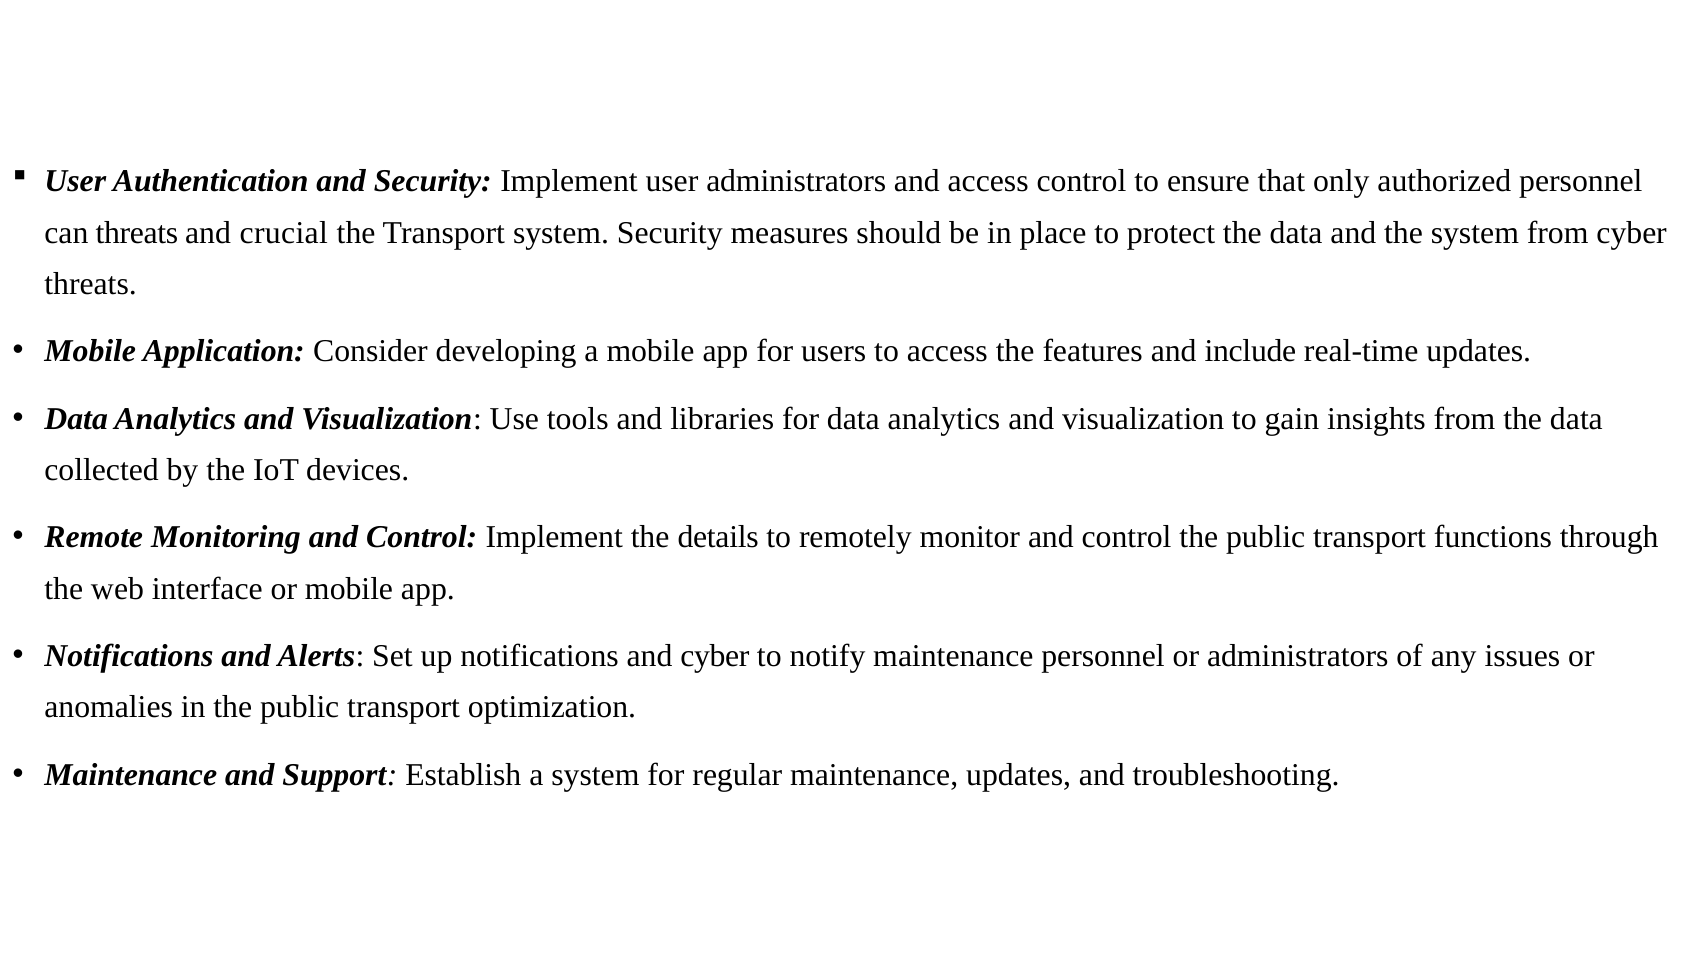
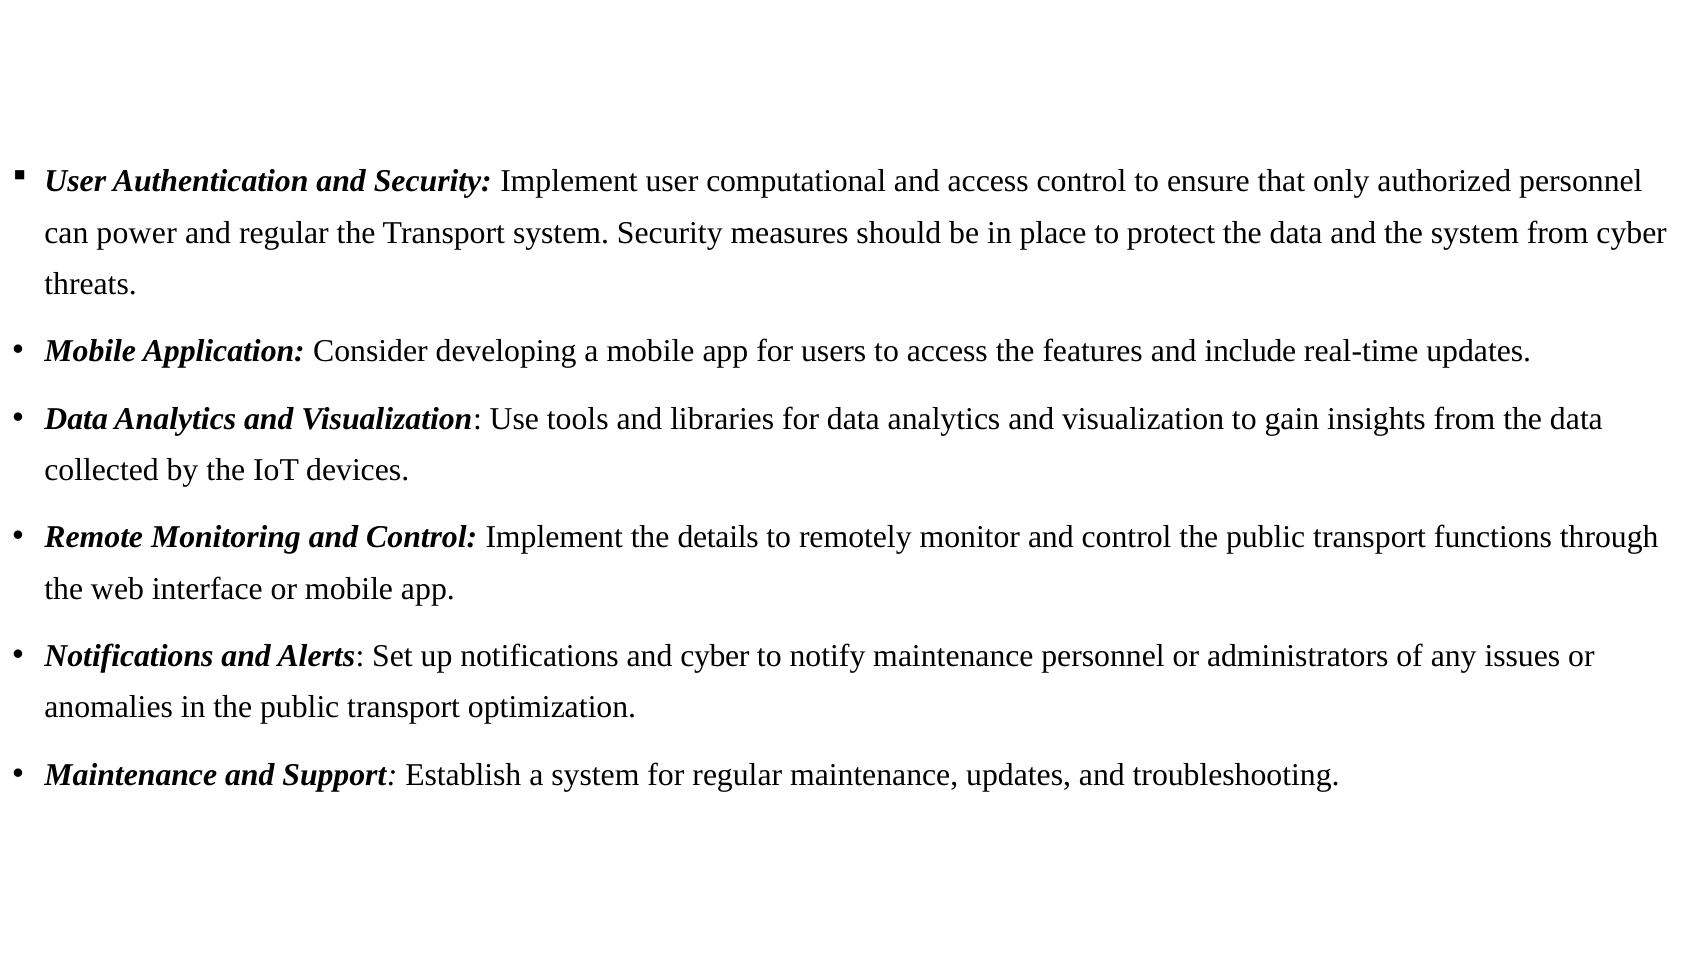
user administrators: administrators -> computational (796, 181)
can threats: threats -> power (137, 233)
and crucial: crucial -> regular (284, 233)
